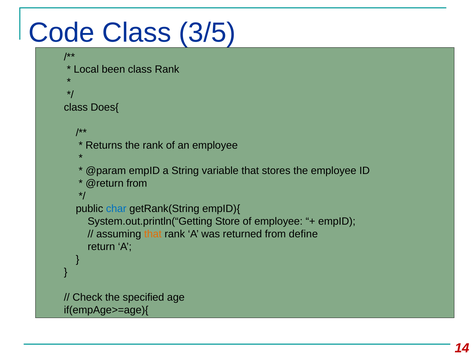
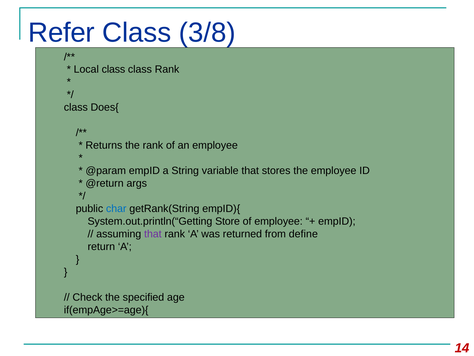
Code: Code -> Refer (62, 33)
3/5: 3/5 -> 3/8 (207, 33)
Local been: been -> class (113, 69)
@return from: from -> args (137, 183)
that colour: orange -> purple (153, 234)
